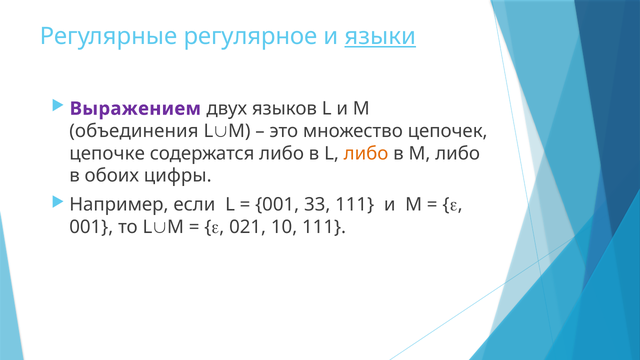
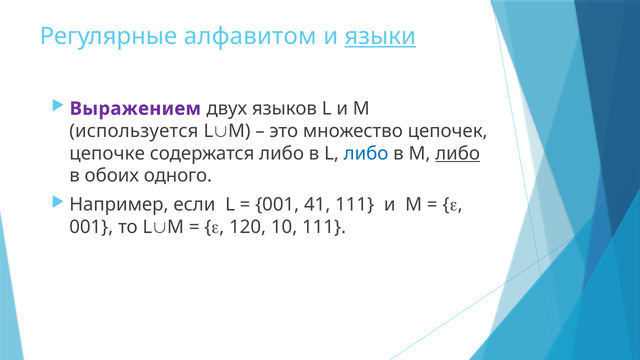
регулярное: регулярное -> алфавитом (250, 36)
объединения: объединения -> используется (134, 131)
либо colour: orange -> blue (366, 153)
либо underline: none -> present (458, 153)
цифры: цифры -> одного (178, 176)
33: 33 -> 41 (317, 205)
021: 021 -> 120 (248, 227)
